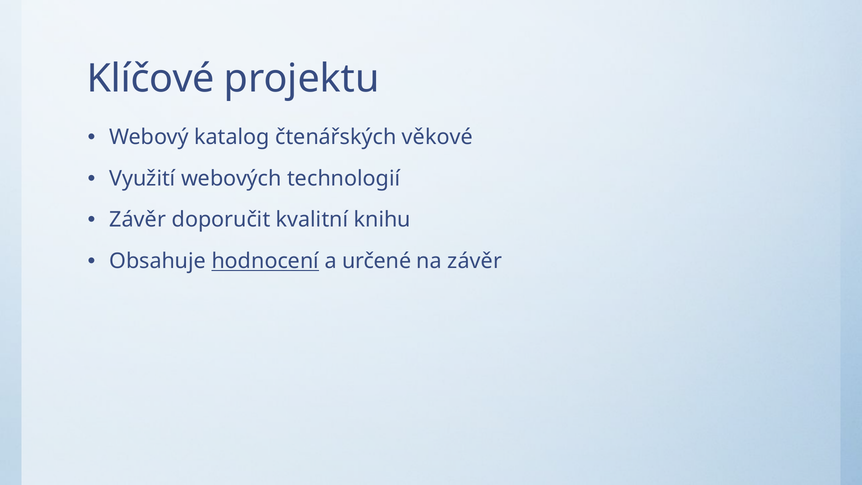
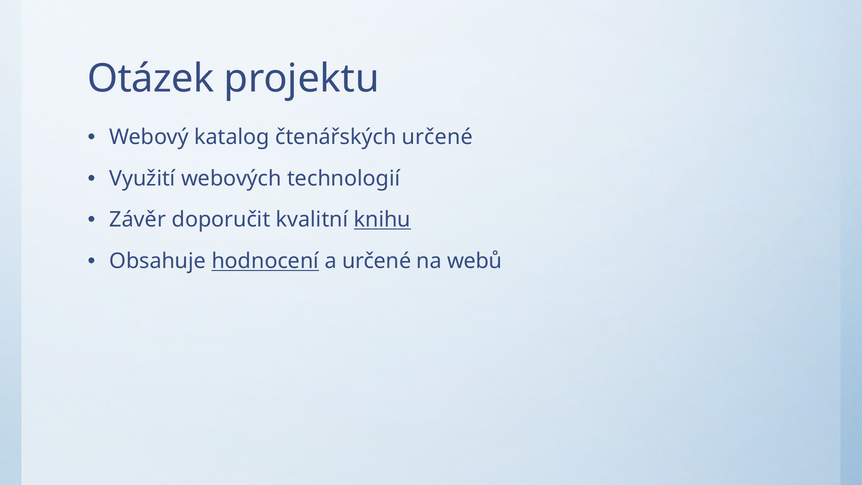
Klíčové: Klíčové -> Otázek (151, 79)
čtenářských věkové: věkové -> určené (437, 137)
knihu underline: none -> present (382, 220)
na závěr: závěr -> webů (475, 261)
